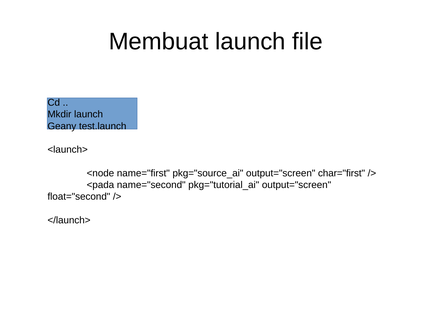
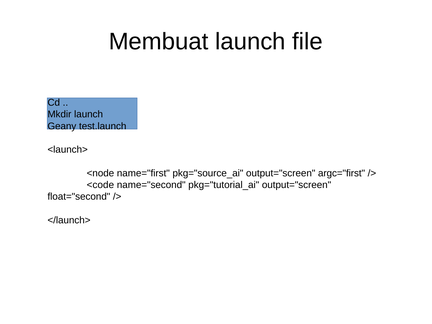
char="first: char="first -> argc="first (342, 173)
<pada: <pada -> <code (100, 185)
